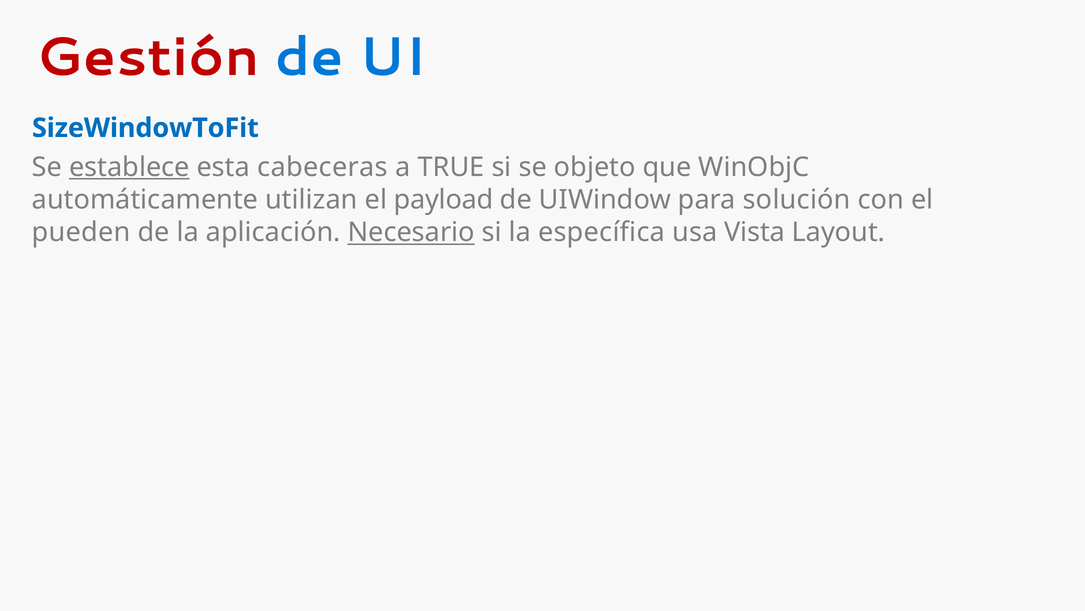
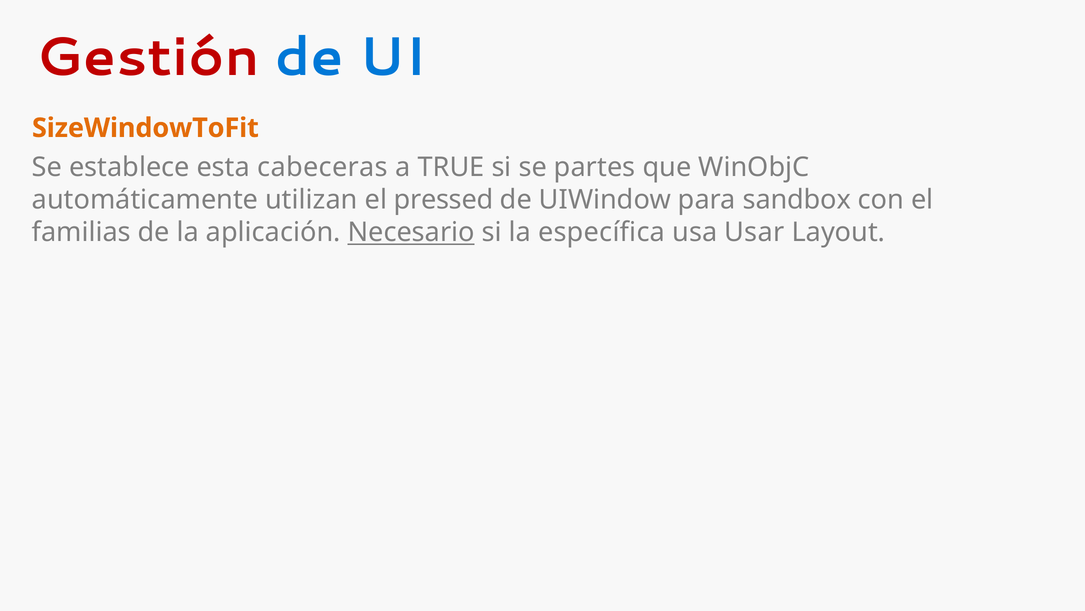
SizeWindowToFit colour: blue -> orange (145, 128)
establece underline: present -> none (129, 167)
objeto: objeto -> partes (595, 167)
payload: payload -> pressed (444, 200)
solución: solución -> sandbox (797, 200)
pueden: pueden -> familias (81, 232)
Vista: Vista -> Usar (754, 232)
